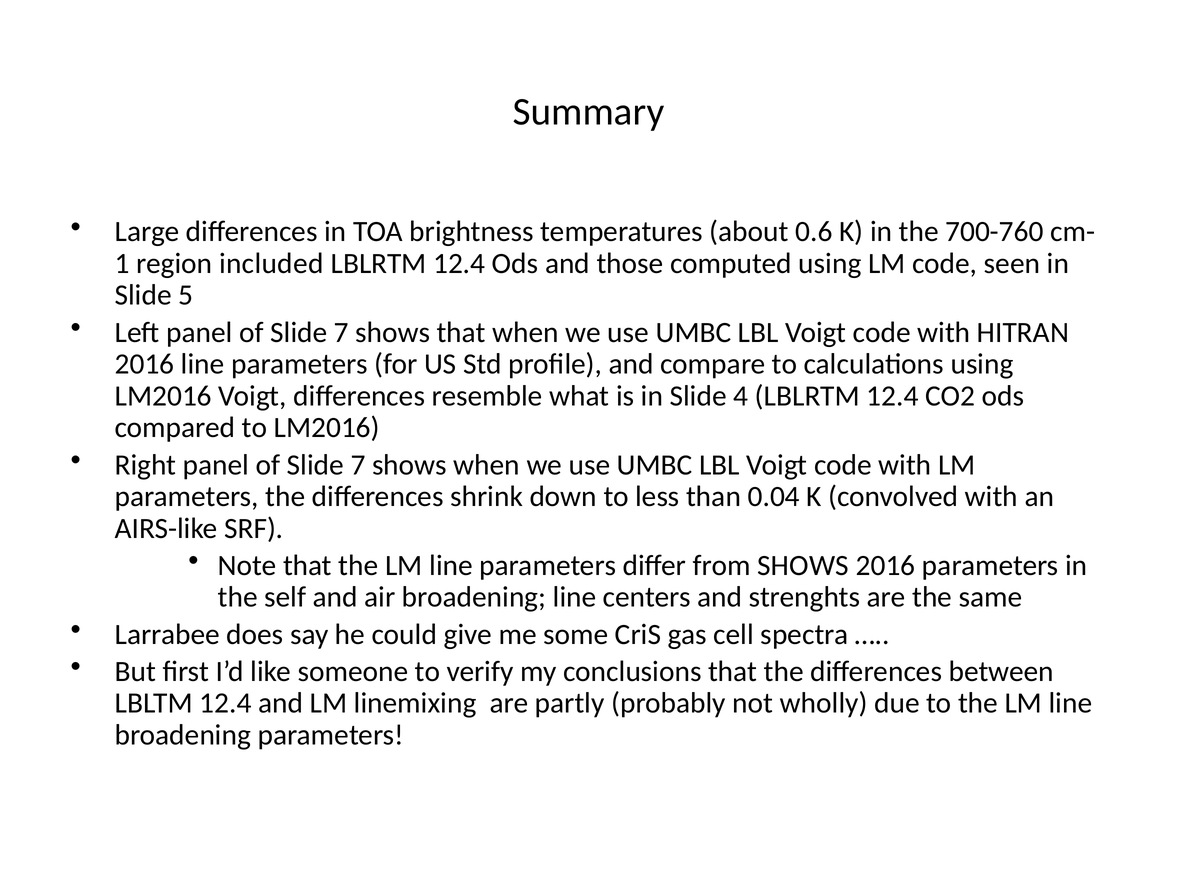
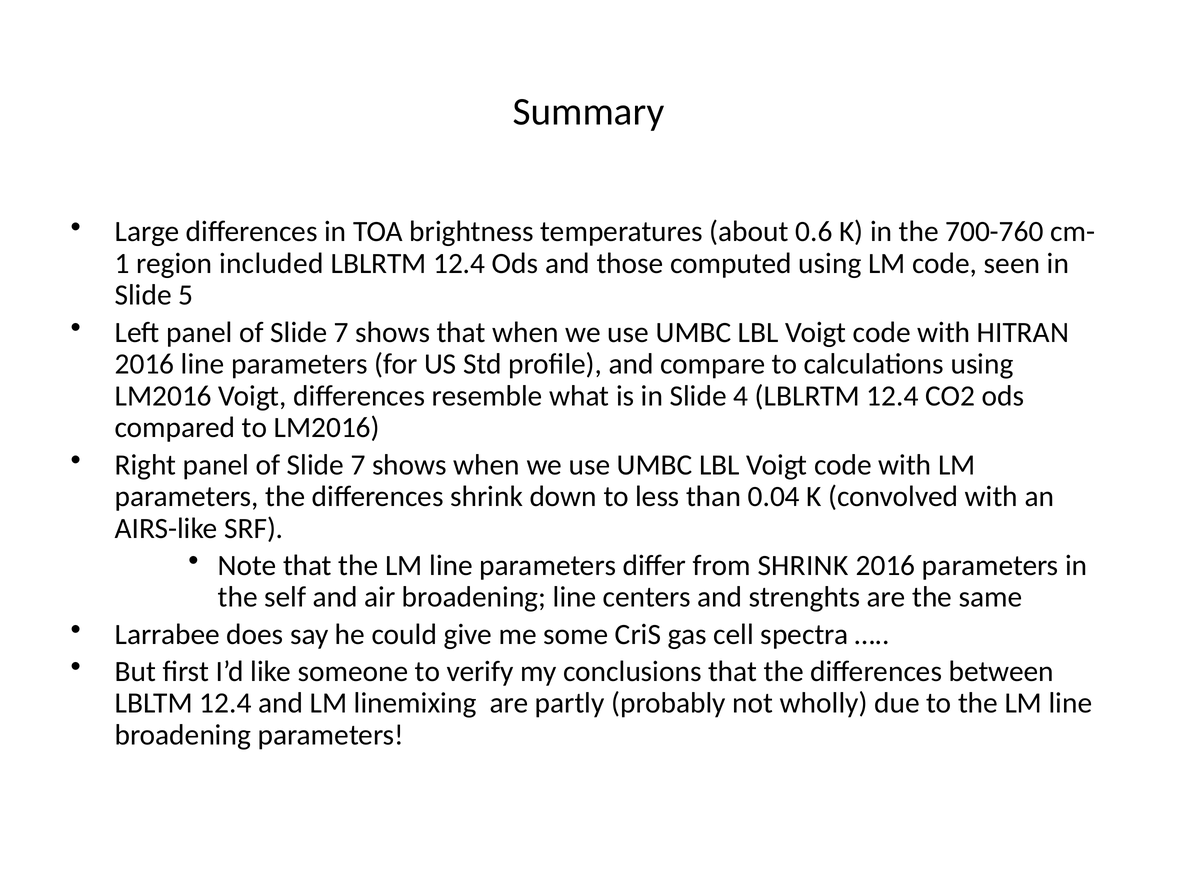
from SHOWS: SHOWS -> SHRINK (803, 565)
